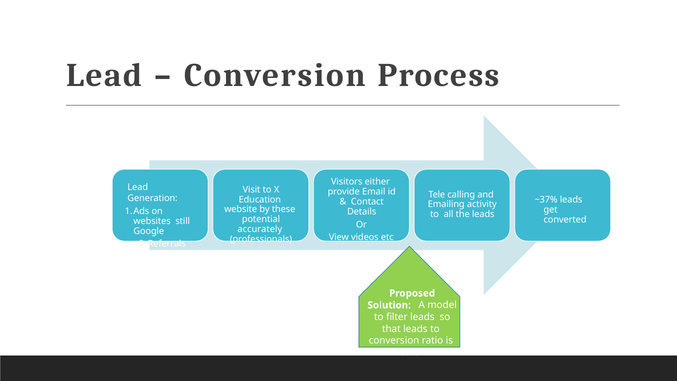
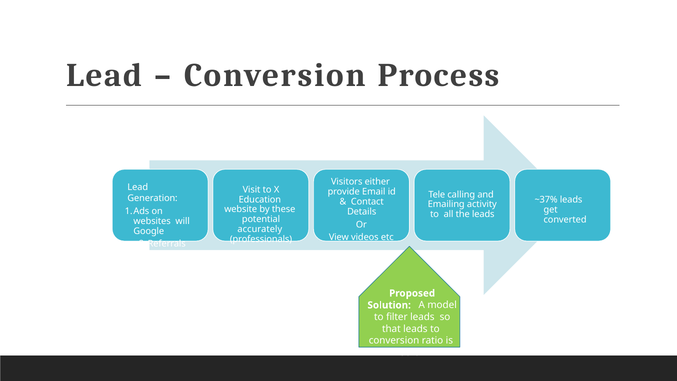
still: still -> will (183, 221)
